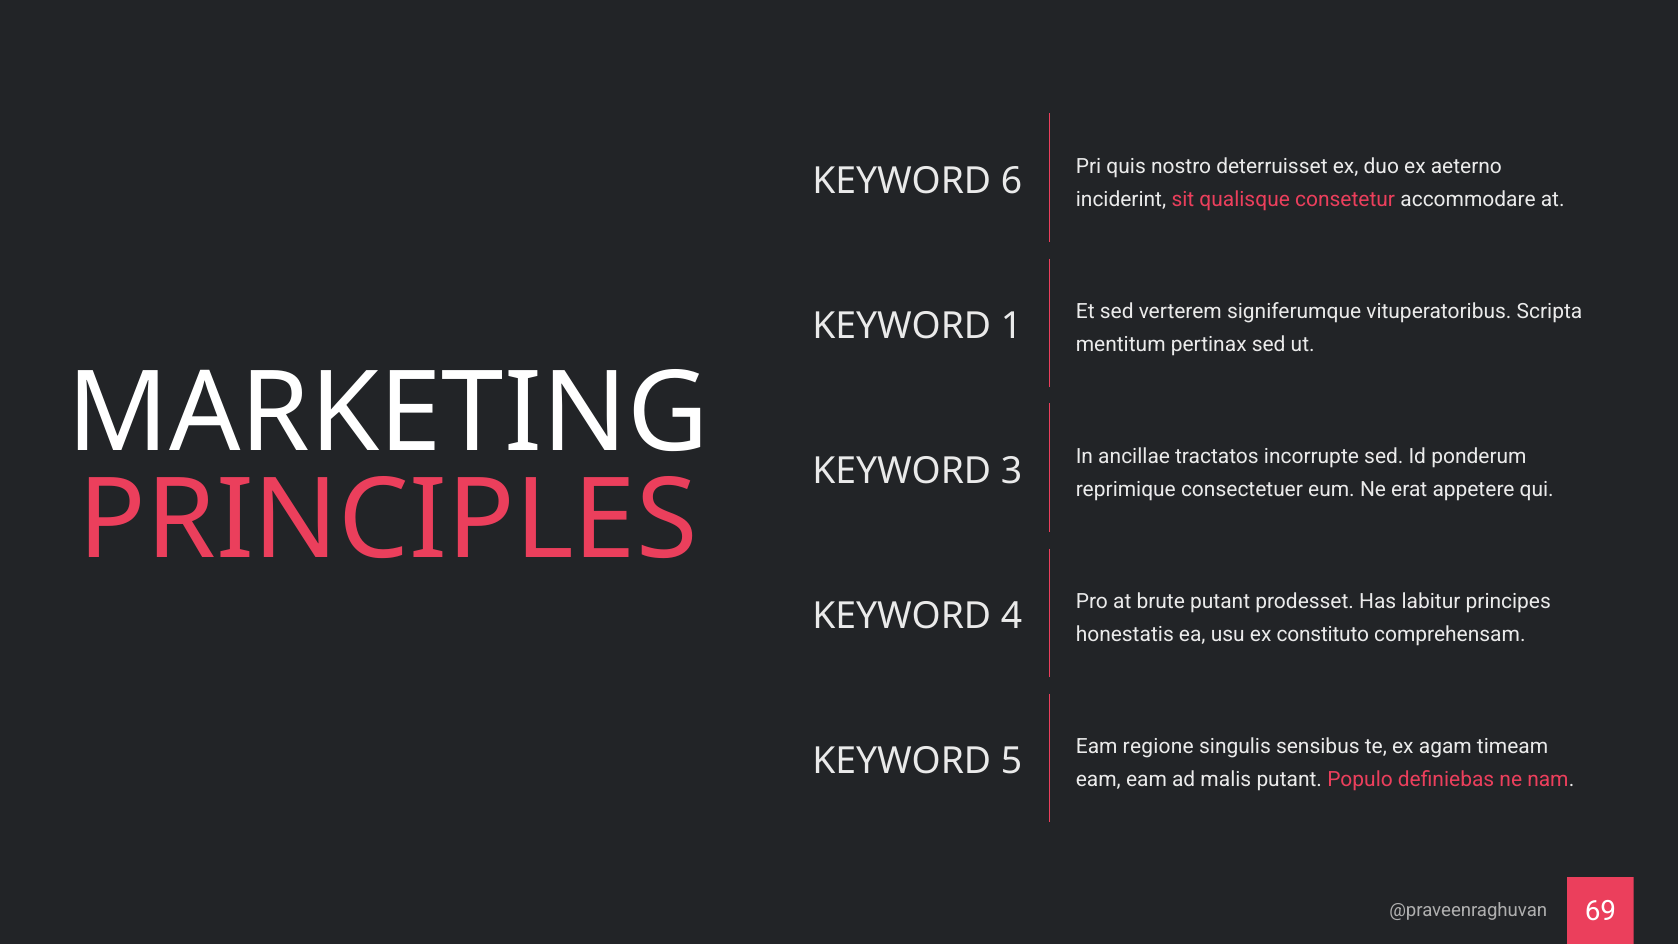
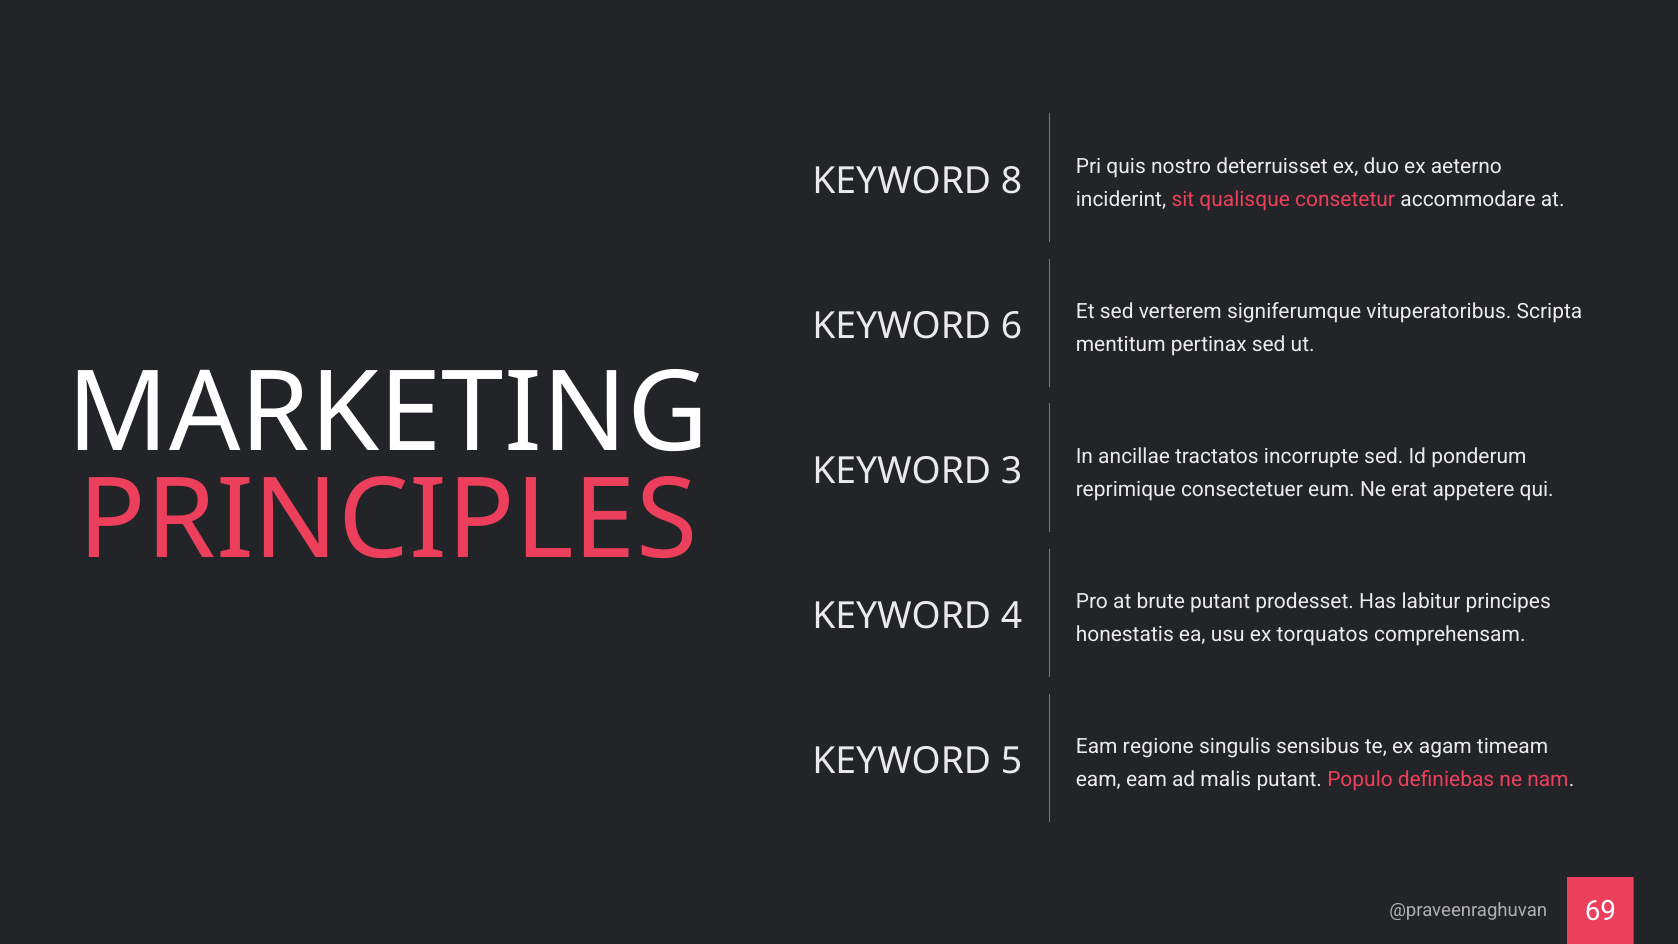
6: 6 -> 8 (1011, 181)
1: 1 -> 6 (1011, 326)
constituto: constituto -> torquatos (1323, 634)
